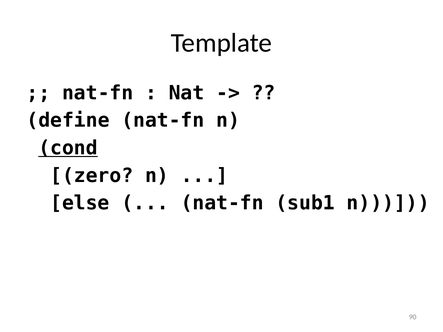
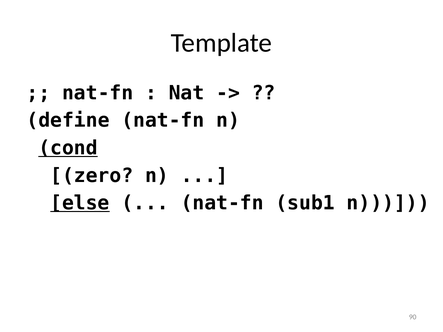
else underline: none -> present (80, 203)
